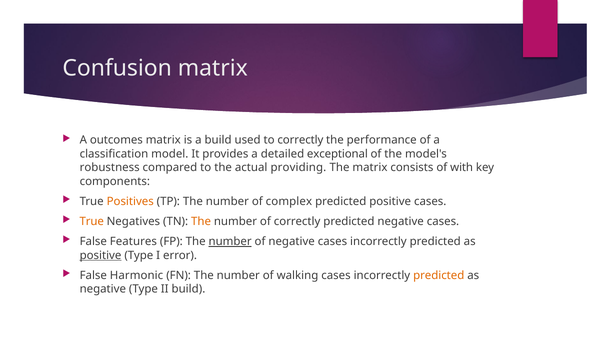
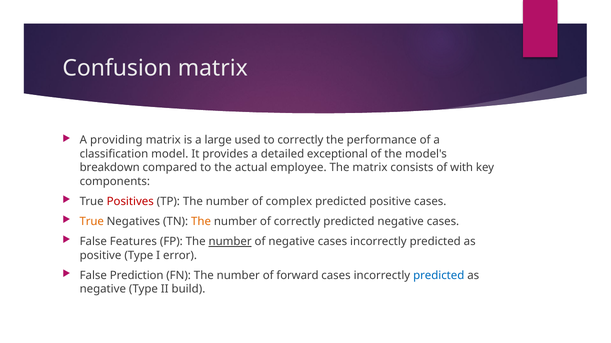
outcomes: outcomes -> providing (116, 140)
a build: build -> large (218, 140)
robustness: robustness -> breakdown (110, 168)
providing: providing -> employee (298, 168)
Positives colour: orange -> red (130, 202)
positive underline: present -> none (101, 256)
Harmonic: Harmonic -> Prediction (137, 276)
walking: walking -> forward (298, 276)
predicted colour: orange -> blue (439, 276)
